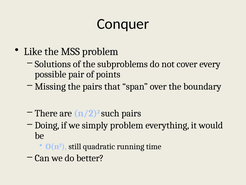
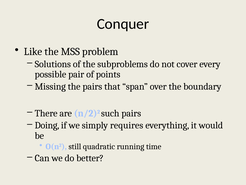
simply problem: problem -> requires (127, 125)
